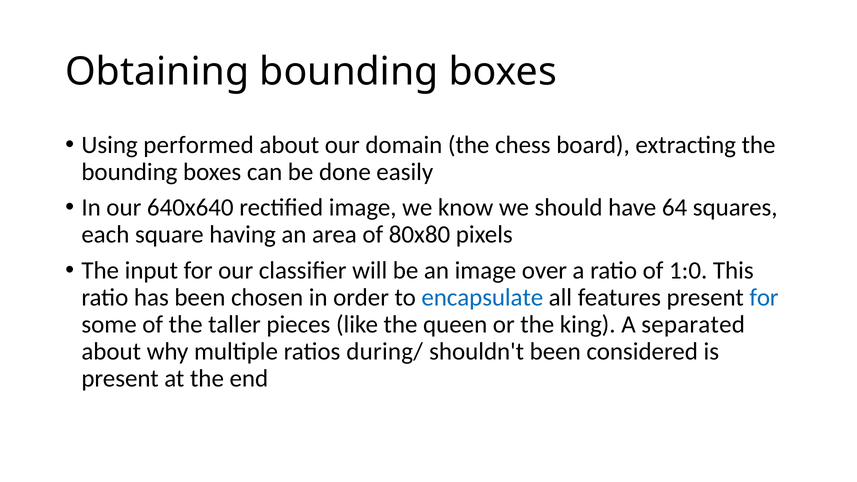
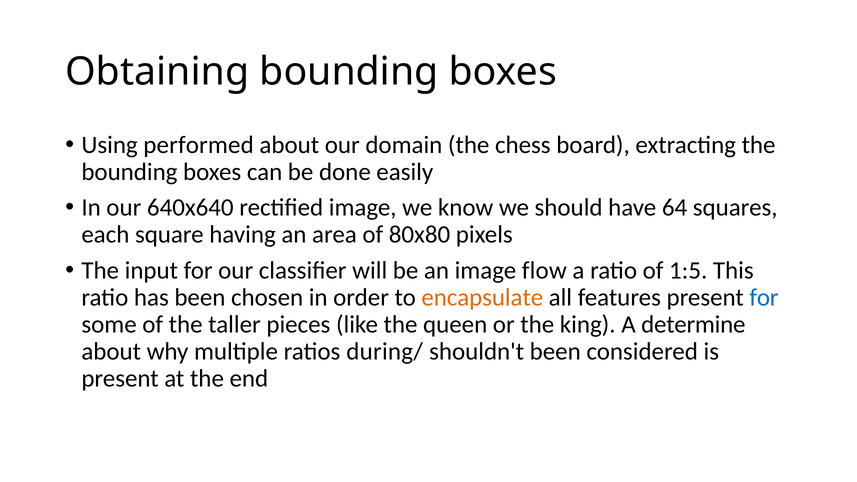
over: over -> flow (544, 271)
1:0: 1:0 -> 1:5 (688, 271)
encapsulate colour: blue -> orange (482, 297)
separated: separated -> determine (693, 324)
